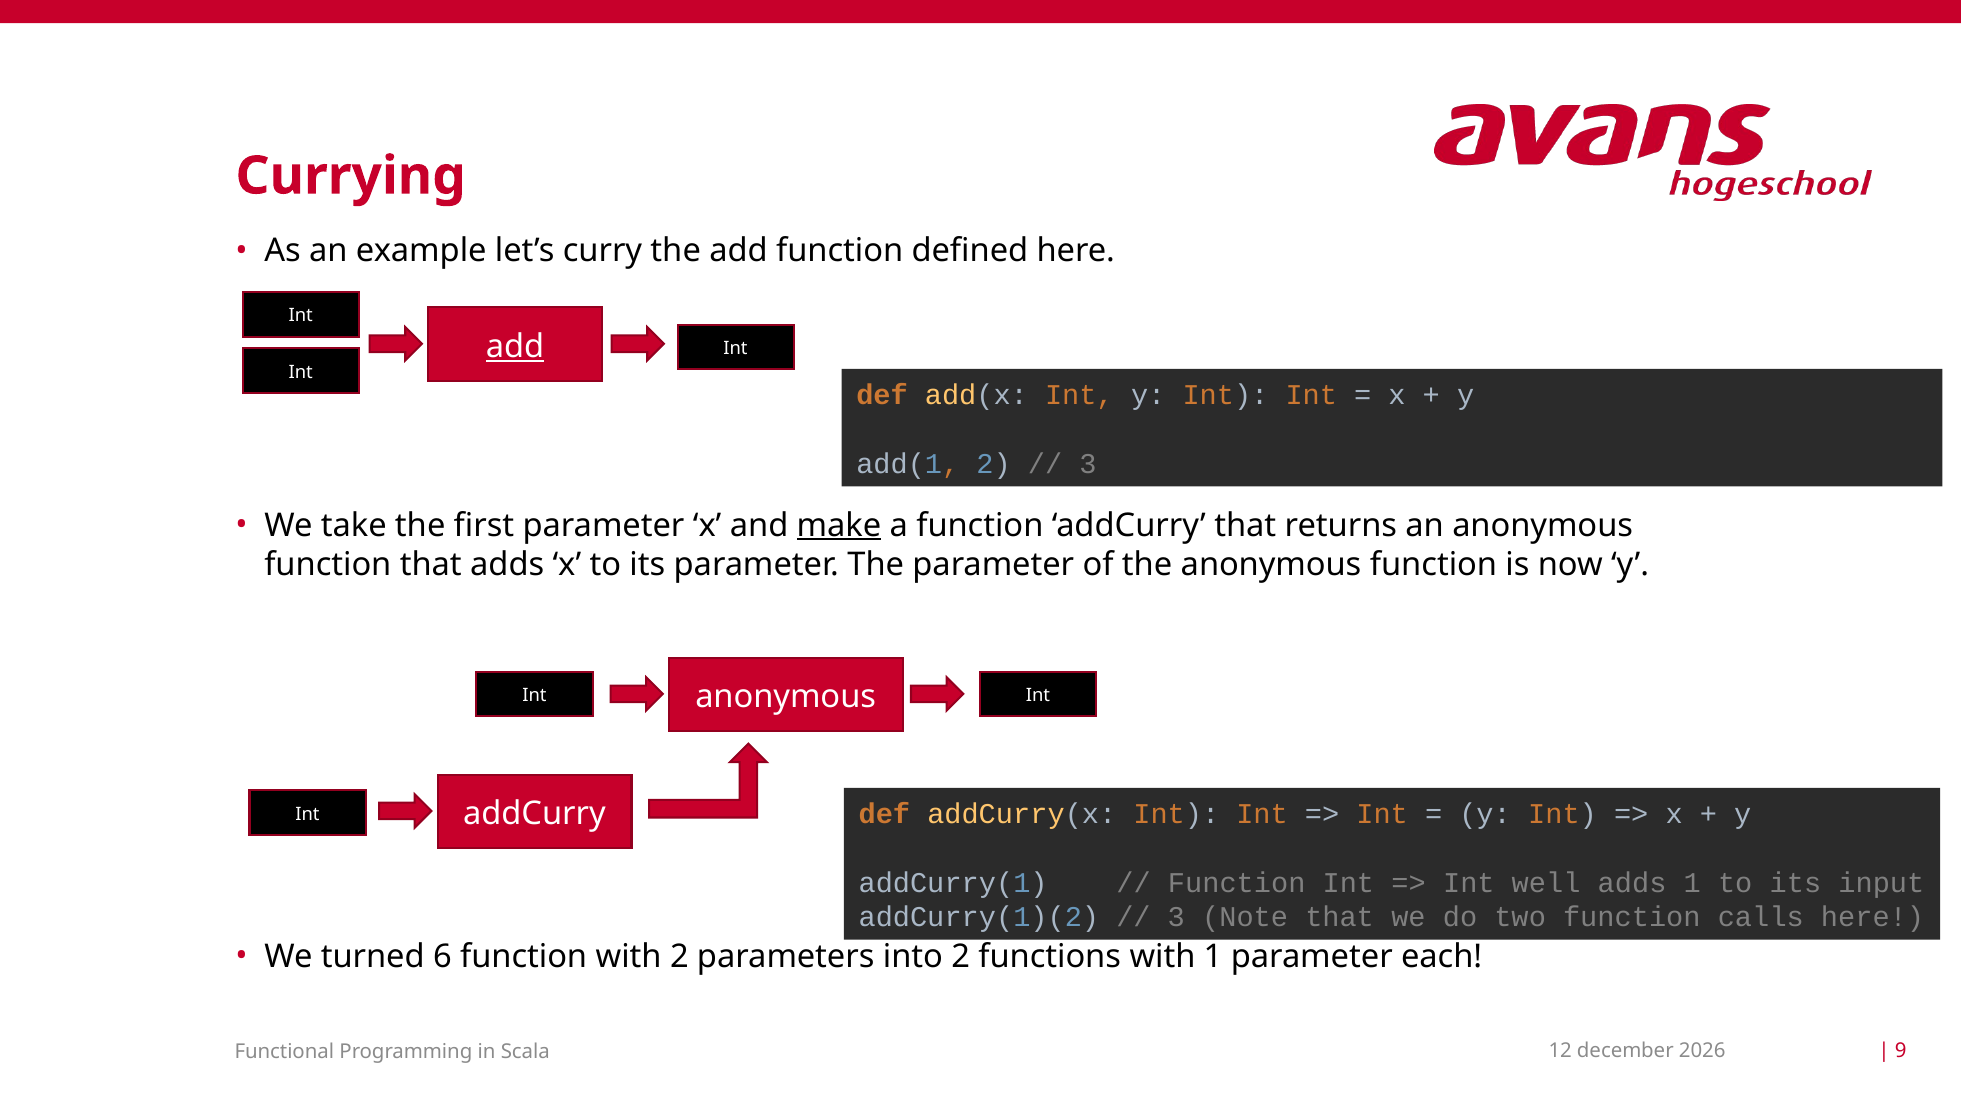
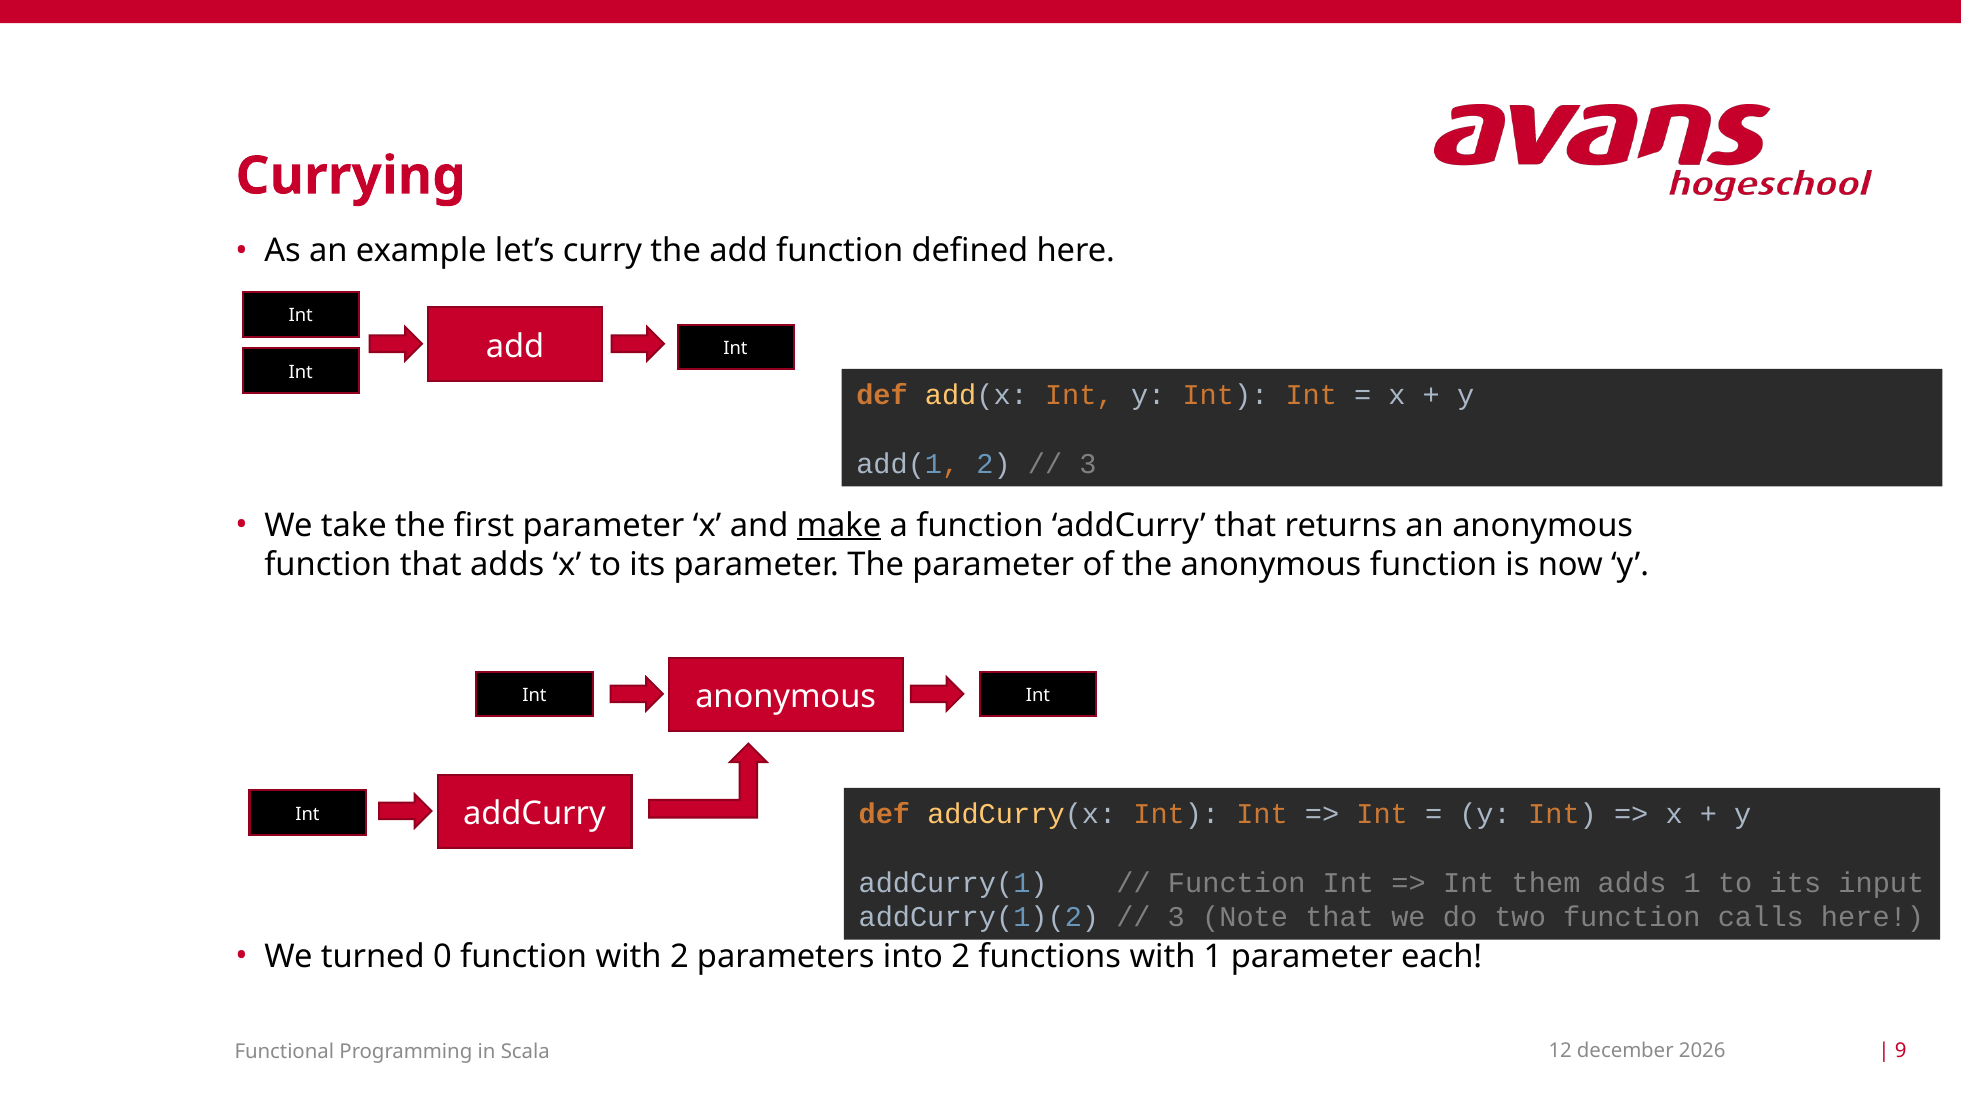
add underline: present -> none (515, 347)
well: well -> them (1546, 883)
6: 6 -> 0 (443, 957)
